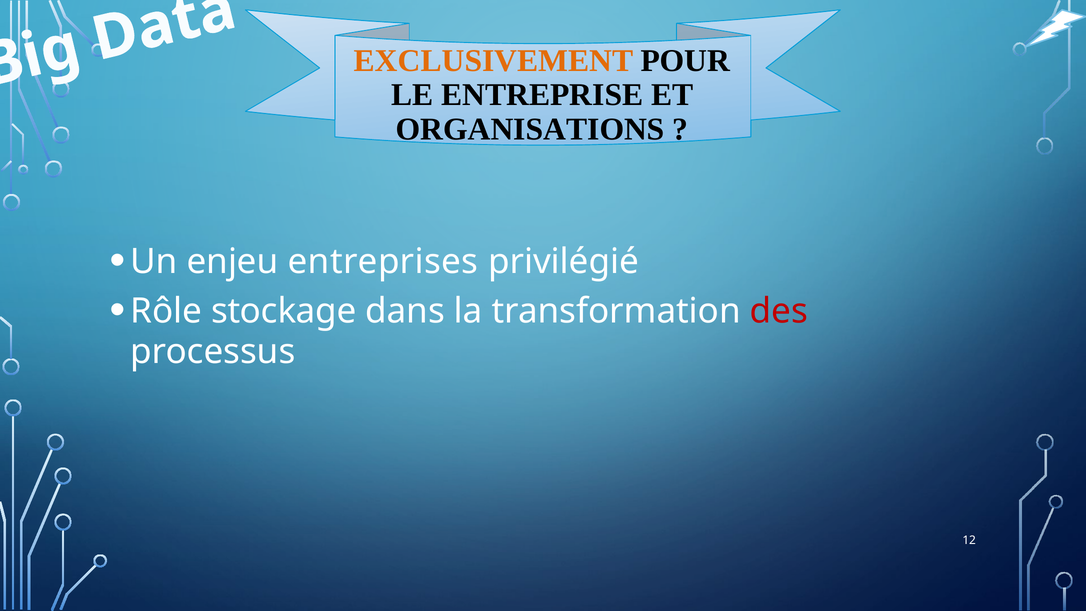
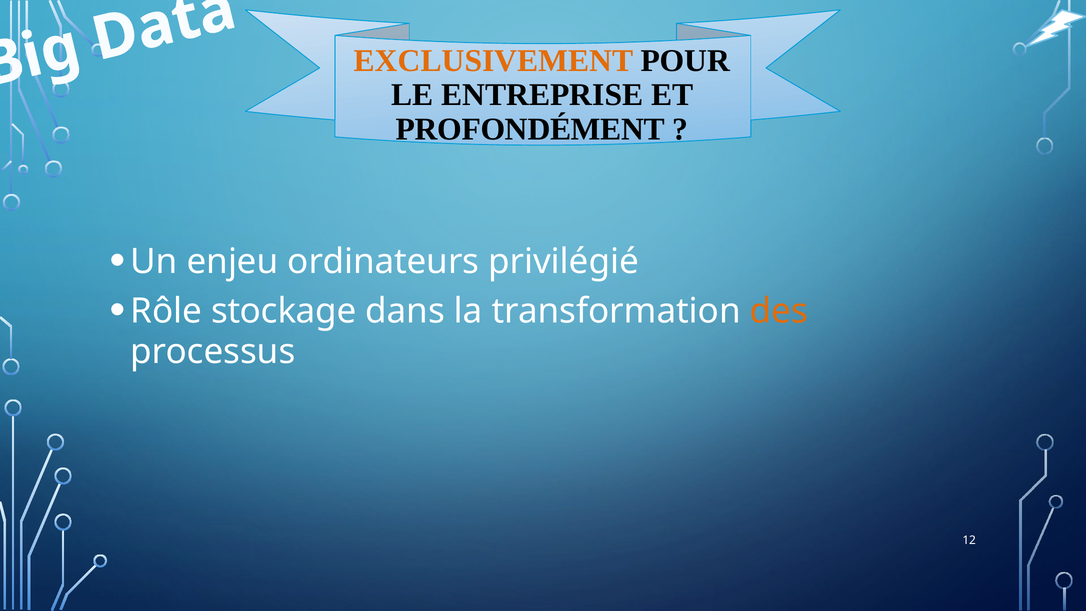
ORGANISATIONS: ORGANISATIONS -> PROFONDÉMENT (530, 129)
entreprises: entreprises -> ordinateurs (383, 262)
des colour: red -> orange (779, 311)
